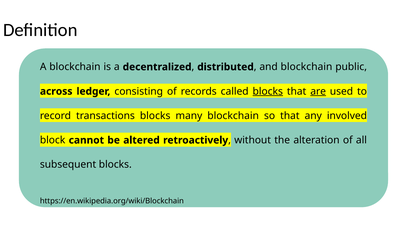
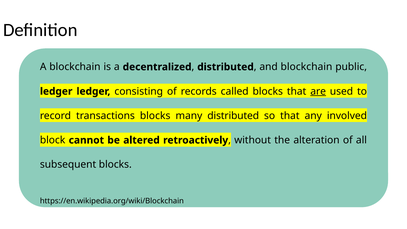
across: across -> ledger (56, 91)
blocks underline: present -> none (268, 91)
many blockchain: blockchain -> distributed (233, 116)
